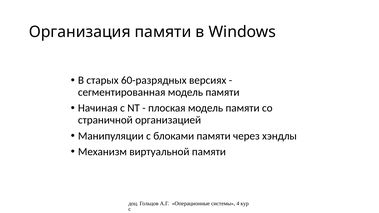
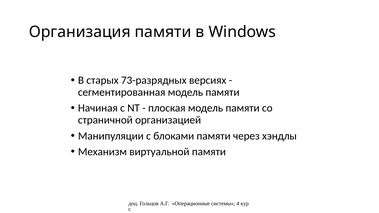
60-разрядных: 60-разрядных -> 73-разрядных (154, 80)
